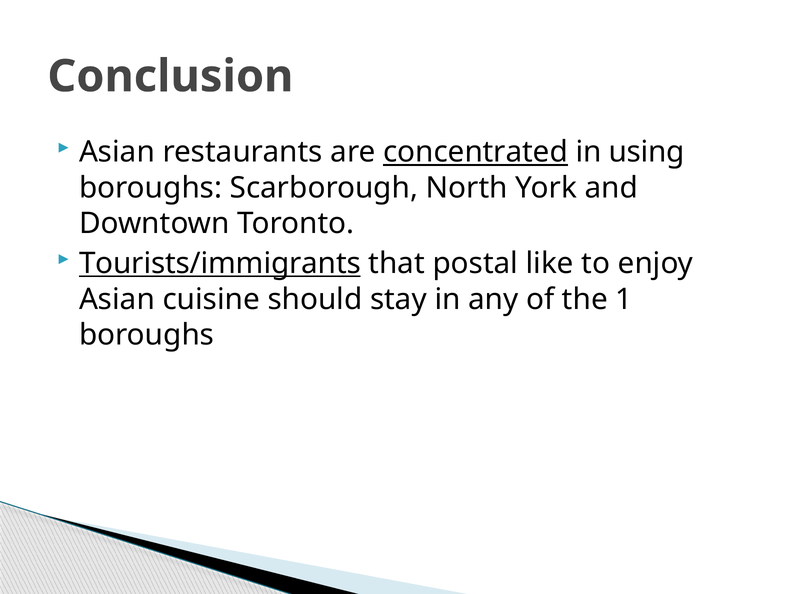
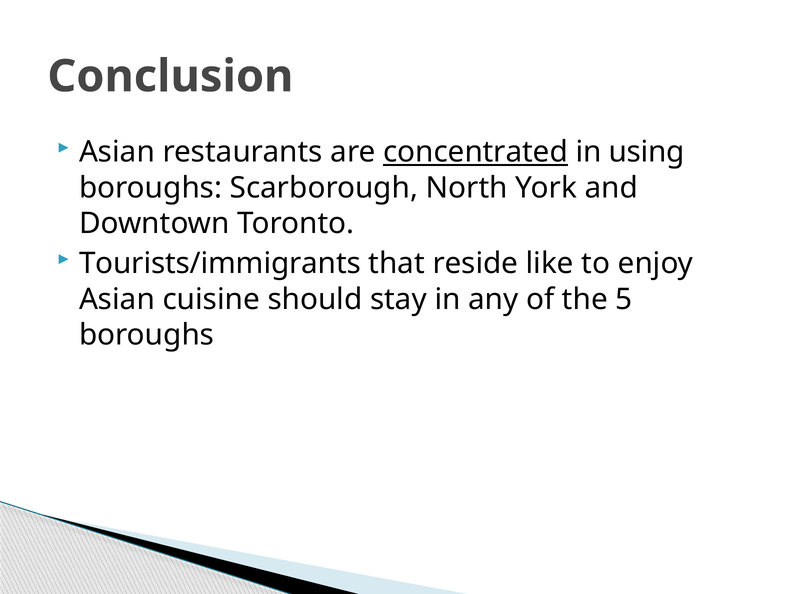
Tourists/immigrants underline: present -> none (220, 264)
postal: postal -> reside (475, 264)
1: 1 -> 5 (624, 299)
